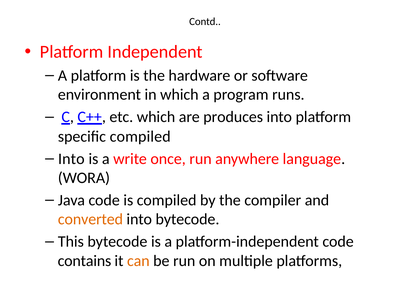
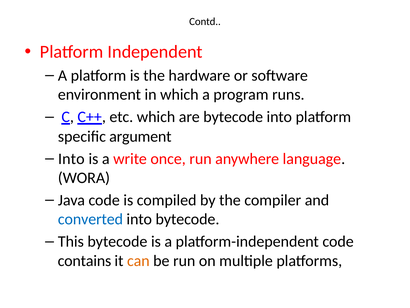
are produces: produces -> bytecode (233, 117)
specific compiled: compiled -> argument (140, 136)
converted colour: orange -> blue (90, 219)
